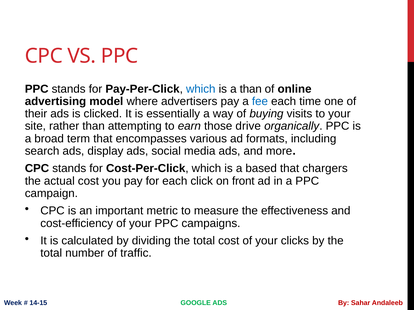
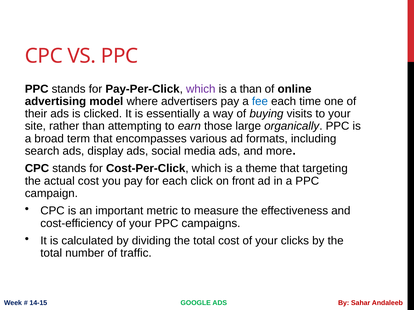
which colour: blue -> purple (201, 89)
drive: drive -> large (248, 126)
based: based -> theme (261, 169)
chargers: chargers -> targeting (325, 169)
